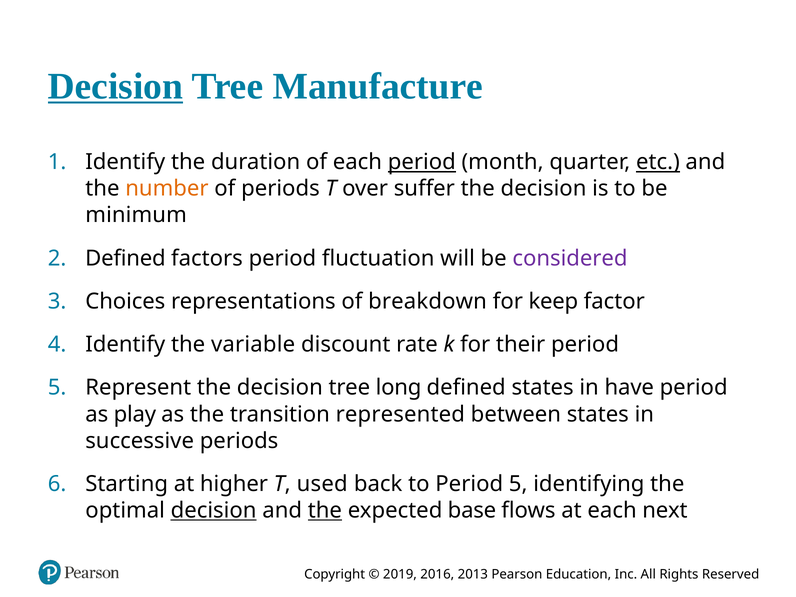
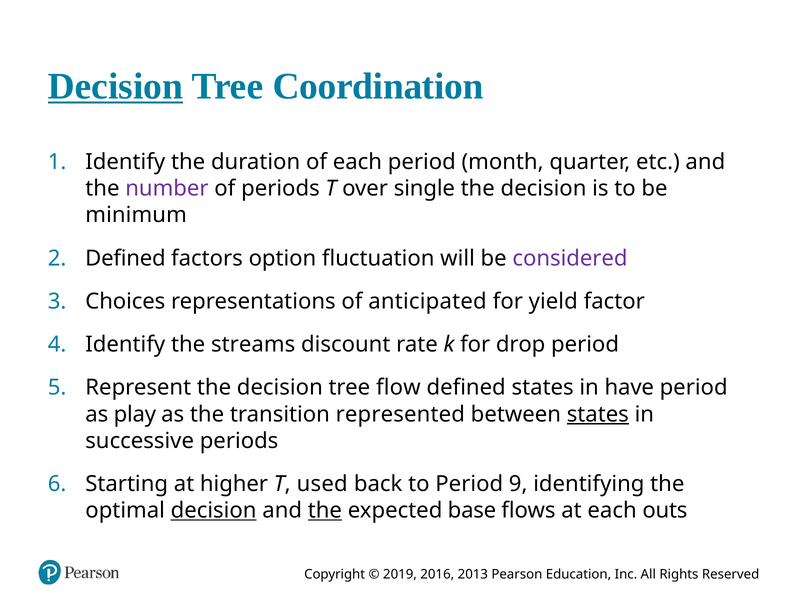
Manufacture: Manufacture -> Coordination (378, 86)
period underline: present -> none (422, 162)
etc underline: present -> none (658, 162)
number colour: orange -> purple (167, 189)
suffer: suffer -> single (424, 189)
factors period: period -> option (282, 258)
breakdown: breakdown -> anticipated (427, 301)
keep: keep -> yield (553, 301)
variable: variable -> streams (253, 345)
their: their -> drop (521, 345)
long: long -> flow (398, 388)
states underline: none -> present (598, 414)
to Period 5: 5 -> 9 (518, 484)
next: next -> outs (665, 510)
